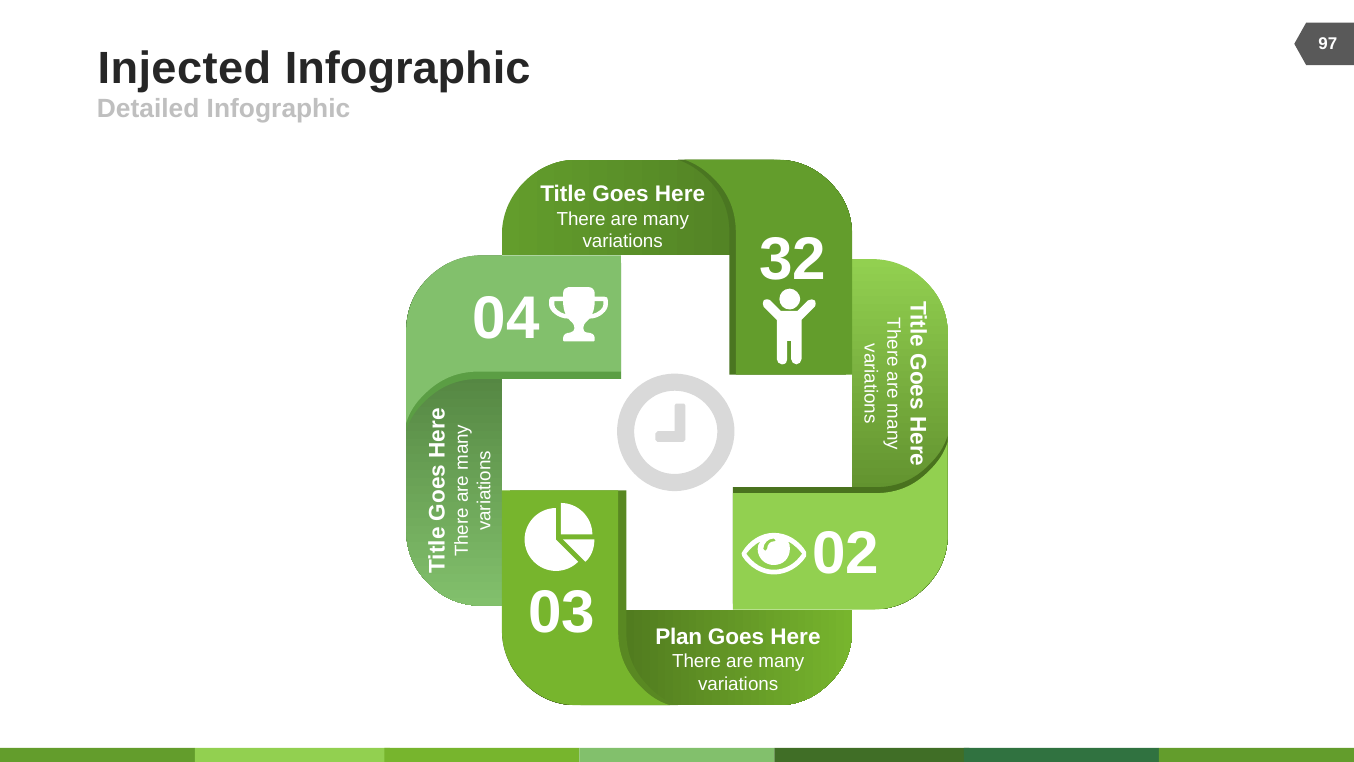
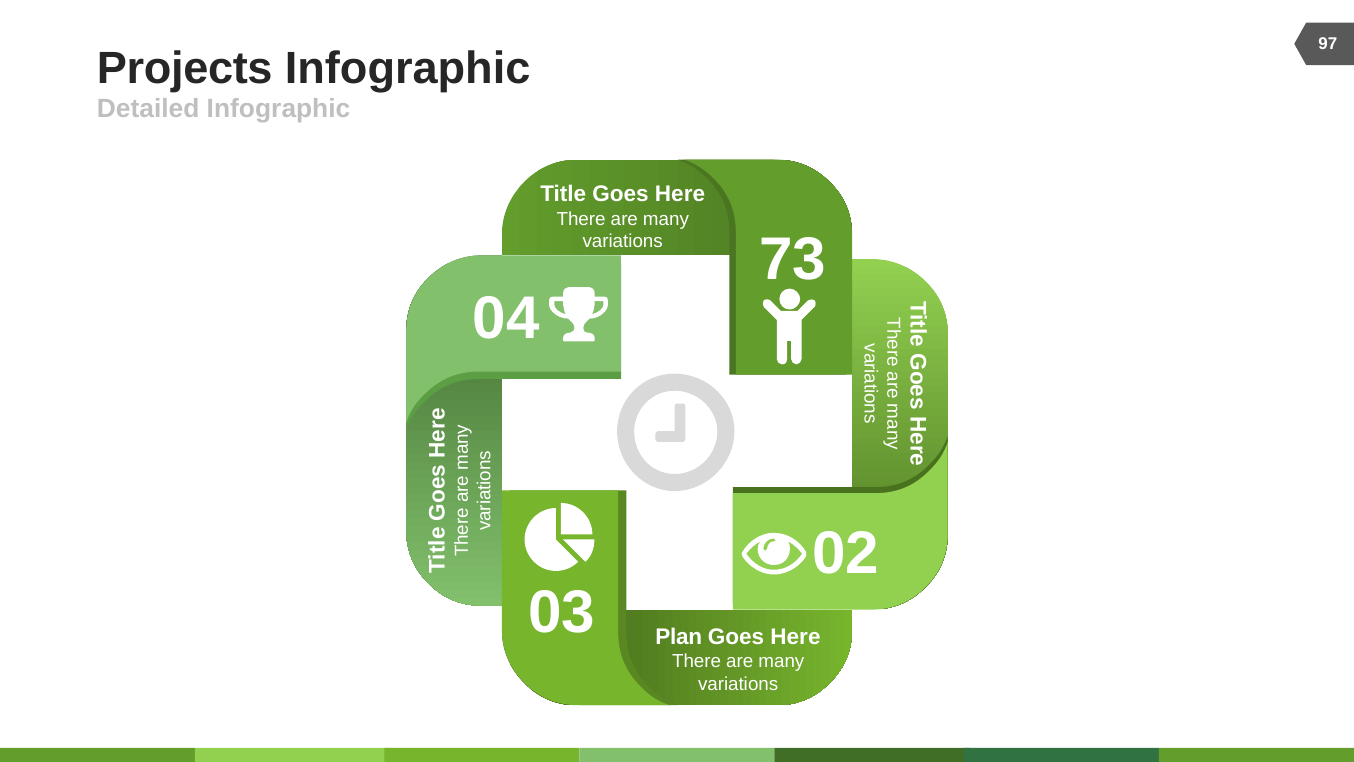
Injected: Injected -> Projects (185, 69)
32: 32 -> 73 (793, 260)
